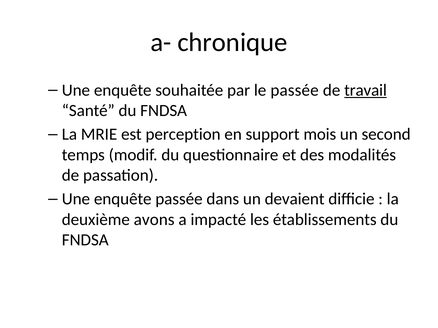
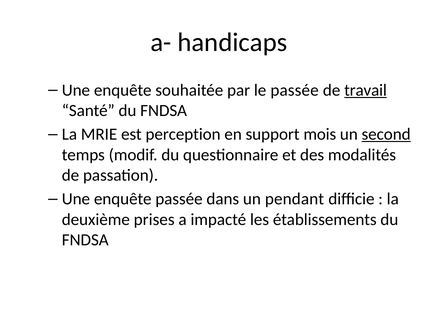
chronique: chronique -> handicaps (232, 42)
second underline: none -> present (386, 135)
devaient: devaient -> pendant (295, 199)
avons: avons -> prises (154, 220)
